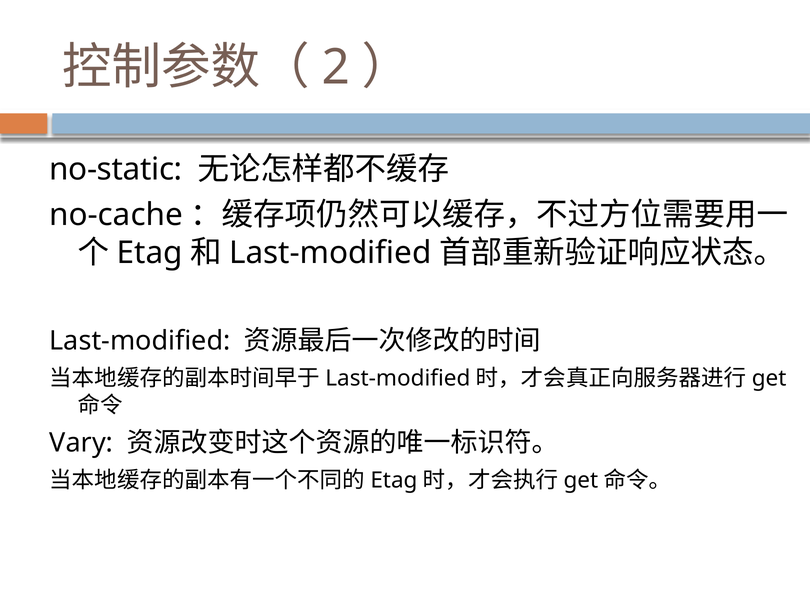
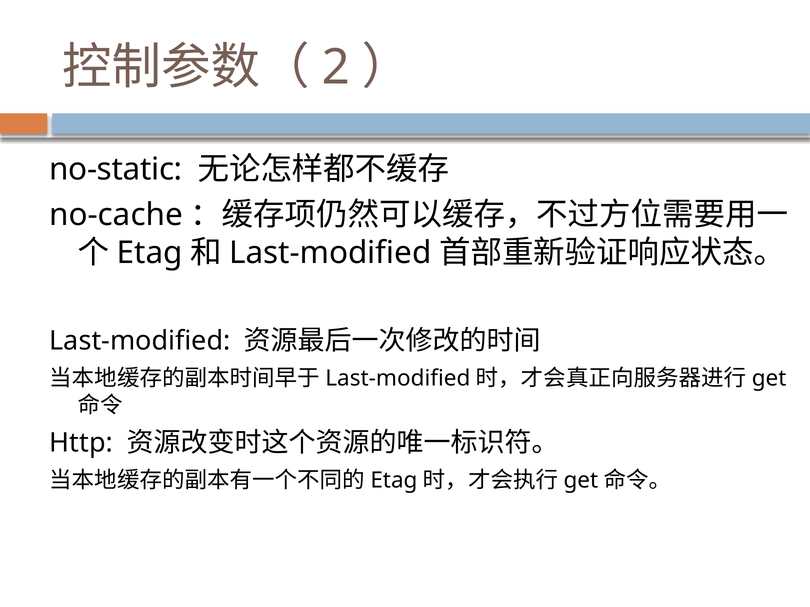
Vary: Vary -> Http (81, 443)
